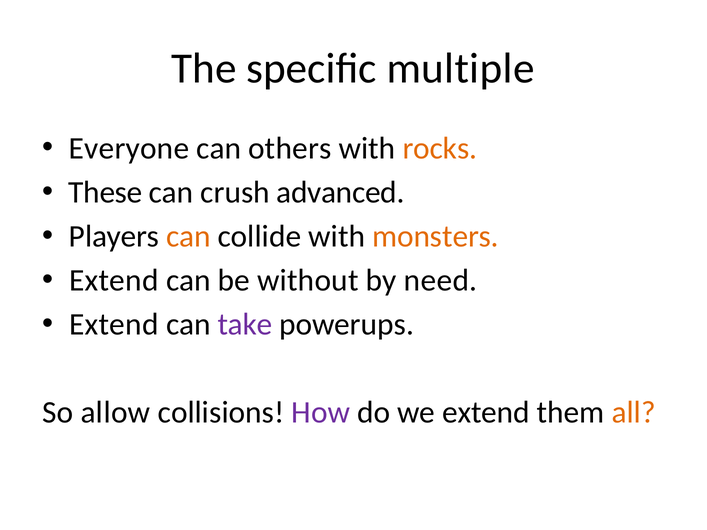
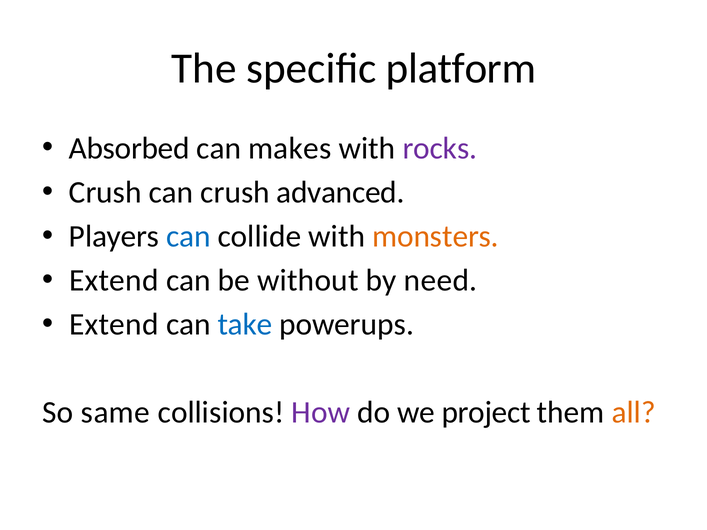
multiple: multiple -> platform (461, 68)
Everyone: Everyone -> Absorbed (129, 148)
others: others -> makes (290, 148)
rocks colour: orange -> purple (440, 148)
These: These -> Crush (105, 192)
can colour: orange -> blue (188, 236)
take colour: purple -> blue (245, 324)
allow: allow -> same (115, 413)
we extend: extend -> project (486, 413)
